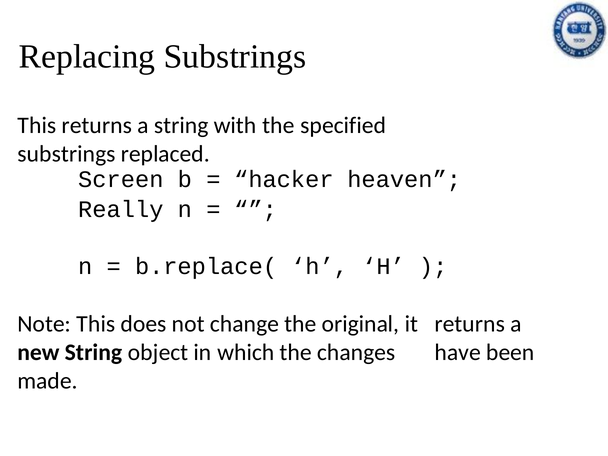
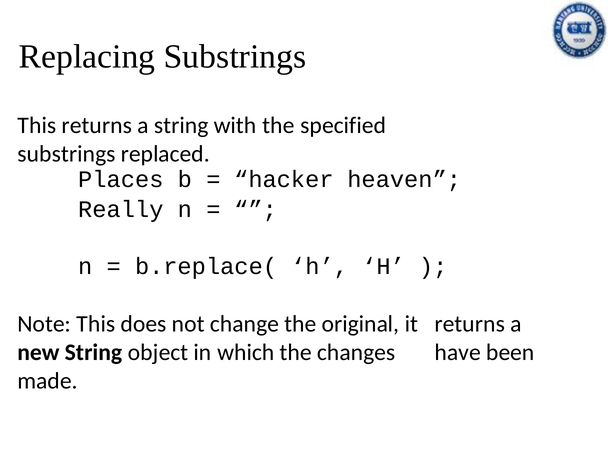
Screen: Screen -> Places (121, 179)
